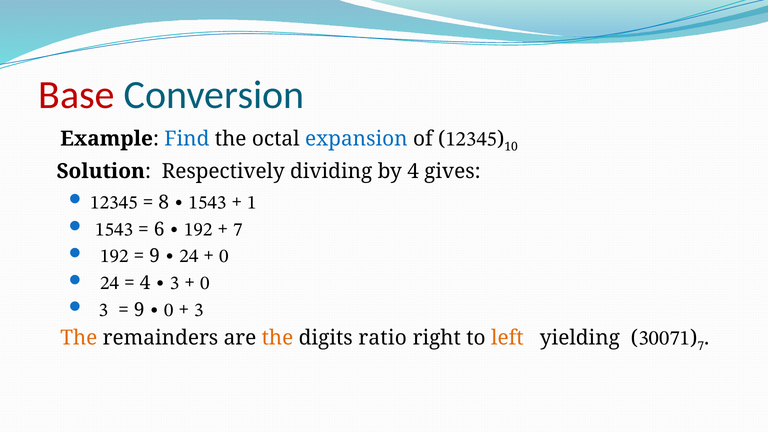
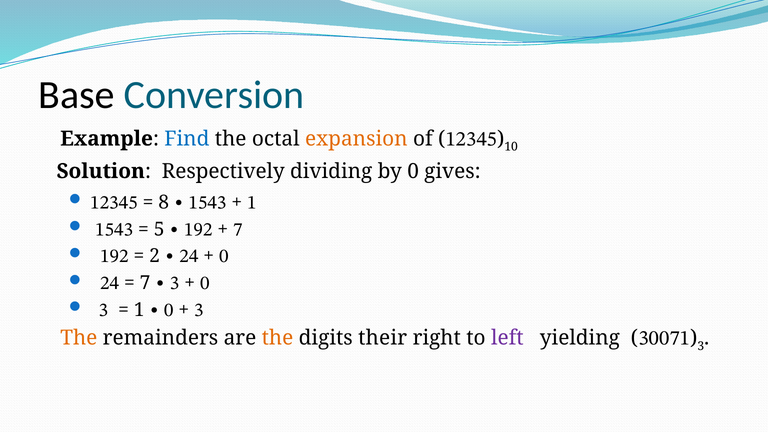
Base colour: red -> black (77, 95)
expansion colour: blue -> orange (356, 139)
by 4: 4 -> 0 (413, 171)
6: 6 -> 5 (159, 229)
9: 9 -> 2 (155, 256)
4: 4 -> 7 (145, 283)
9: 9 -> 1 (139, 310)
ratio: ratio -> their (383, 338)
left colour: orange -> purple (507, 338)
7: 7 -> 3 (701, 346)
